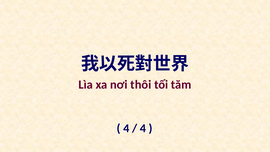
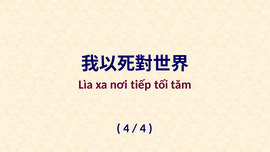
thôi: thôi -> tiếp (141, 84)
